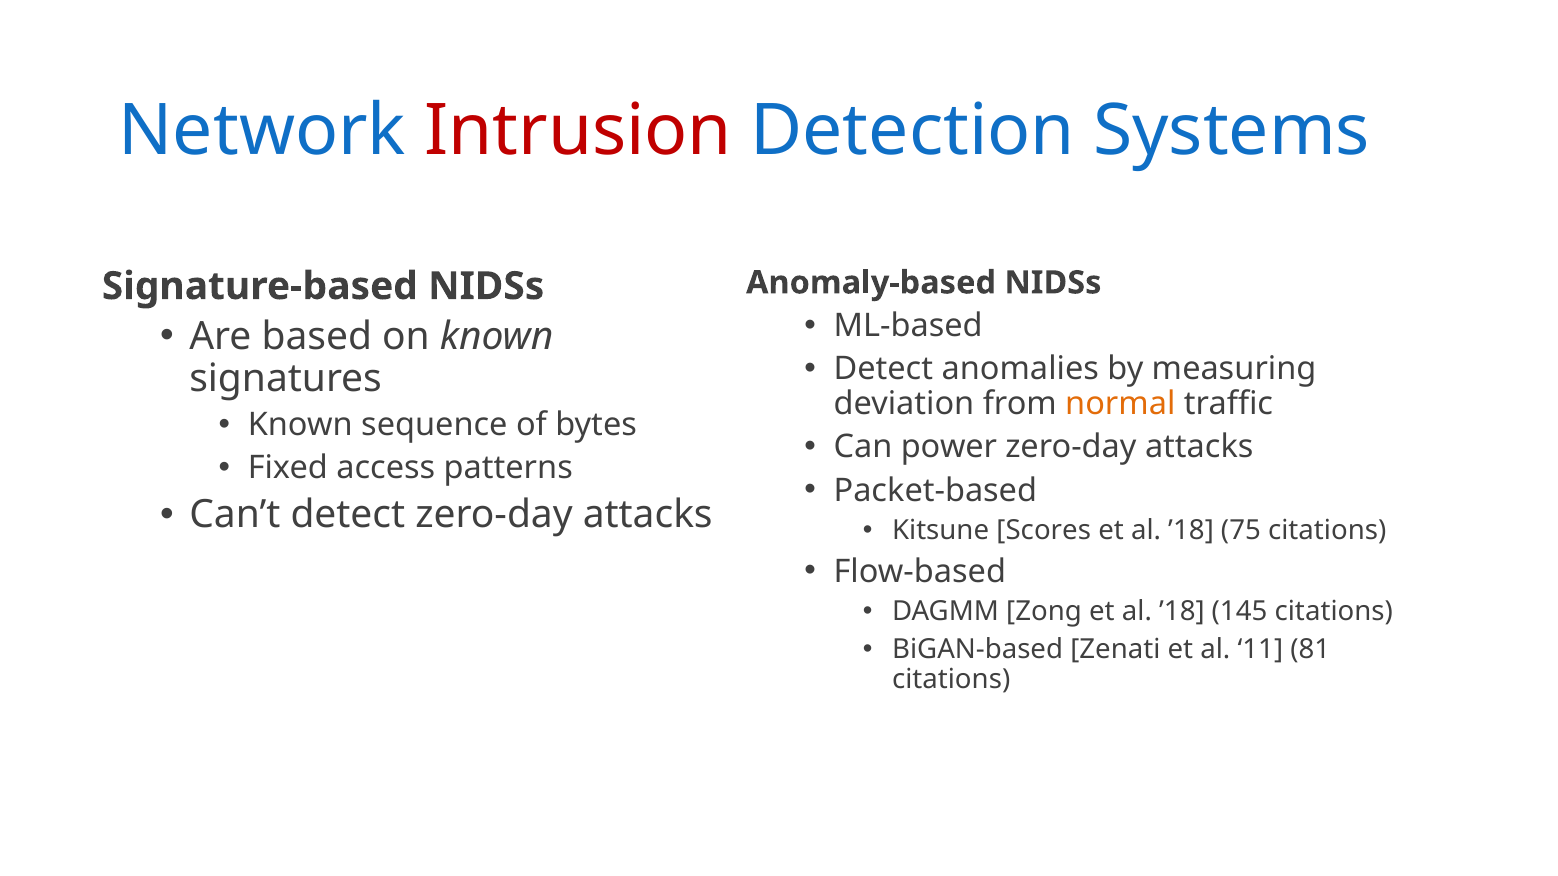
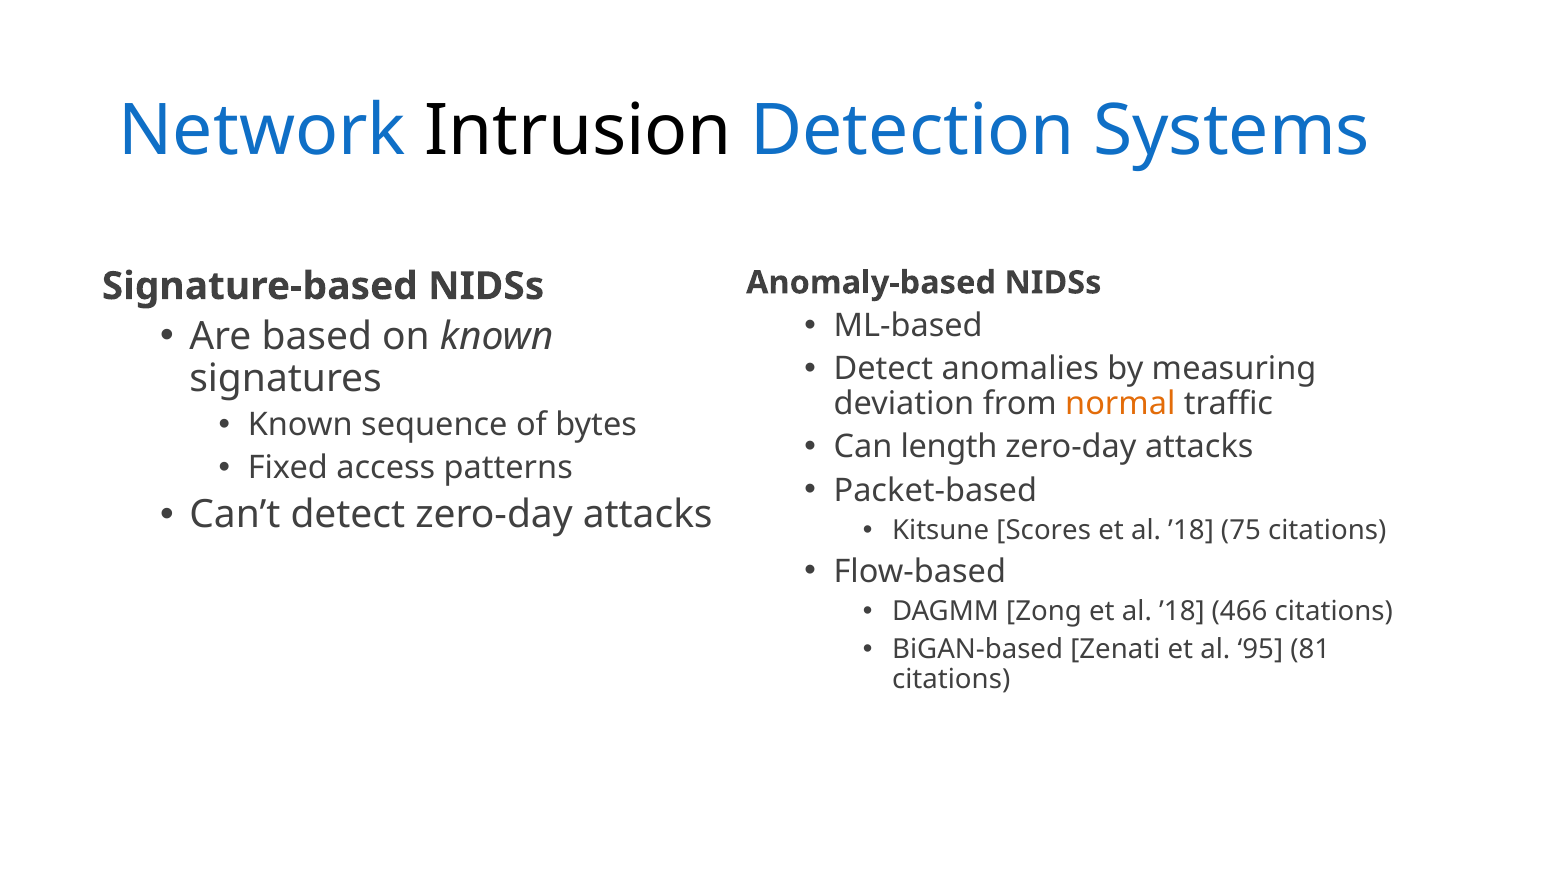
Intrusion colour: red -> black (578, 131)
power: power -> length (949, 447)
145: 145 -> 466 (1240, 612)
11: 11 -> 95 (1260, 650)
